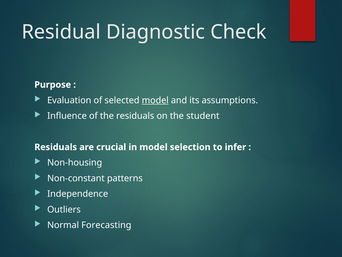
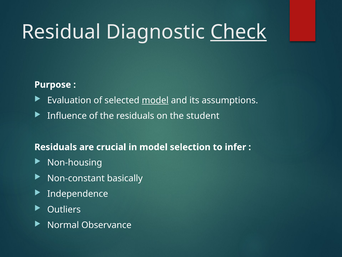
Check underline: none -> present (238, 32)
patterns: patterns -> basically (125, 178)
Forecasting: Forecasting -> Observance (106, 225)
